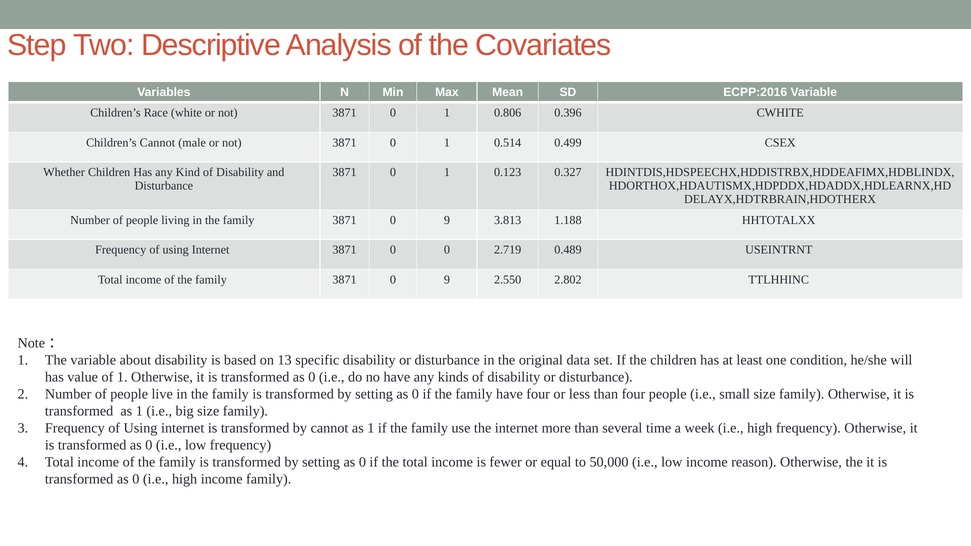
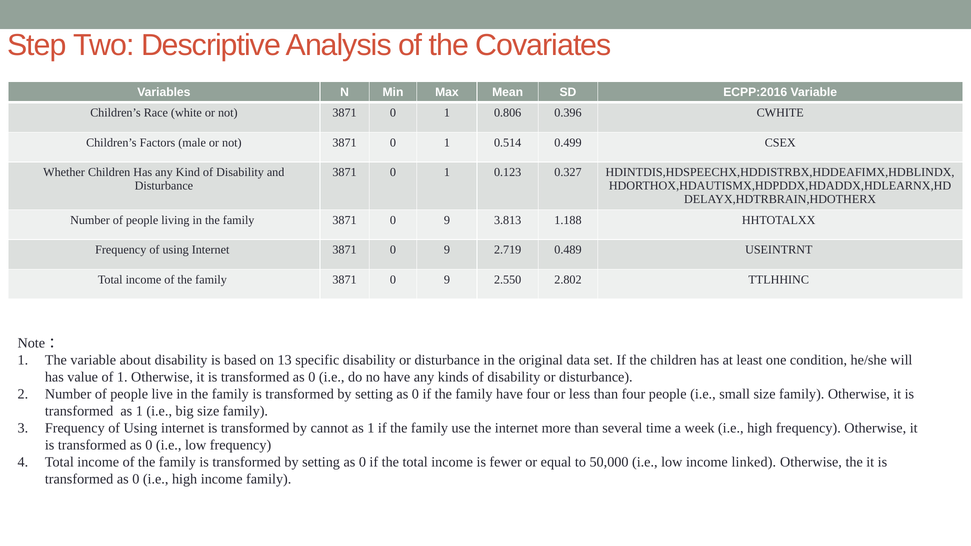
Children’s Cannot: Cannot -> Factors (157, 143)
Internet 3871 0 0: 0 -> 9 (447, 250)
reason: reason -> linked (754, 462)
